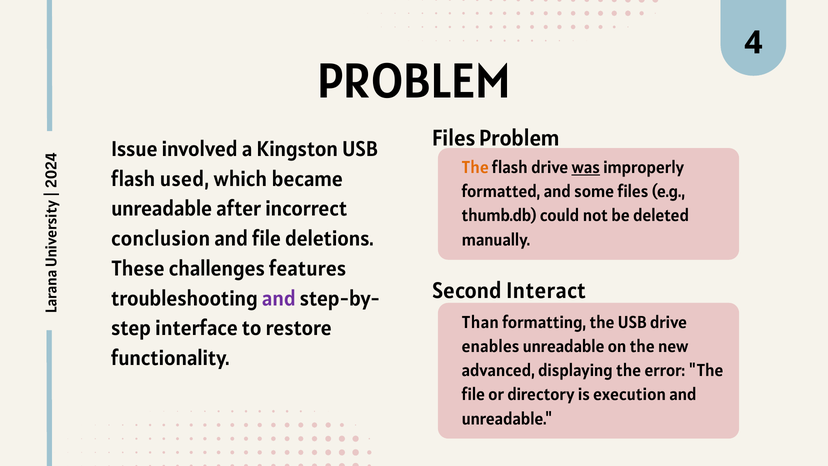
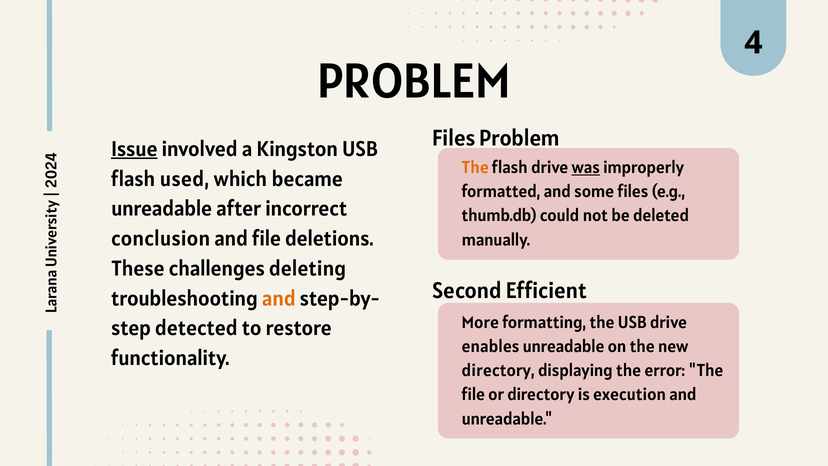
Issue underline: none -> present (134, 149)
features: features -> deleting (308, 269)
Interact: Interact -> Efficient (546, 291)
and colour: purple -> orange (279, 298)
Than: Than -> More (480, 322)
interface: interface -> detected (196, 328)
advanced: advanced -> directory (498, 370)
